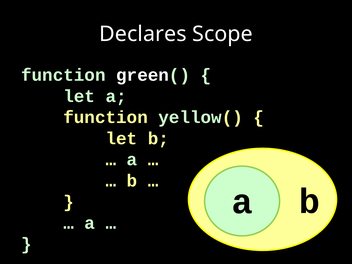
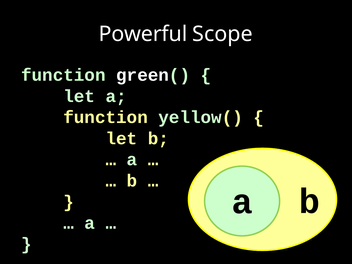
Declares: Declares -> Powerful (143, 34)
